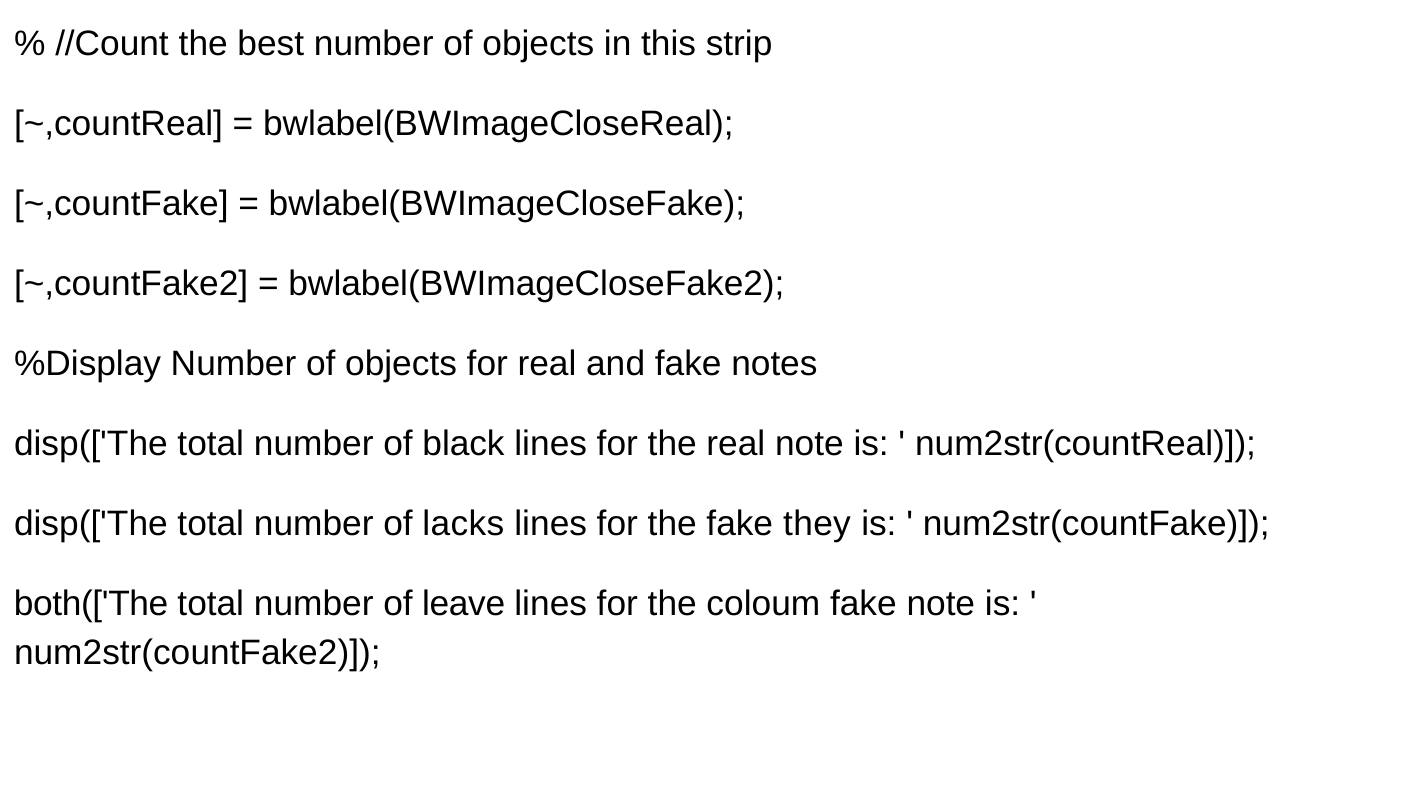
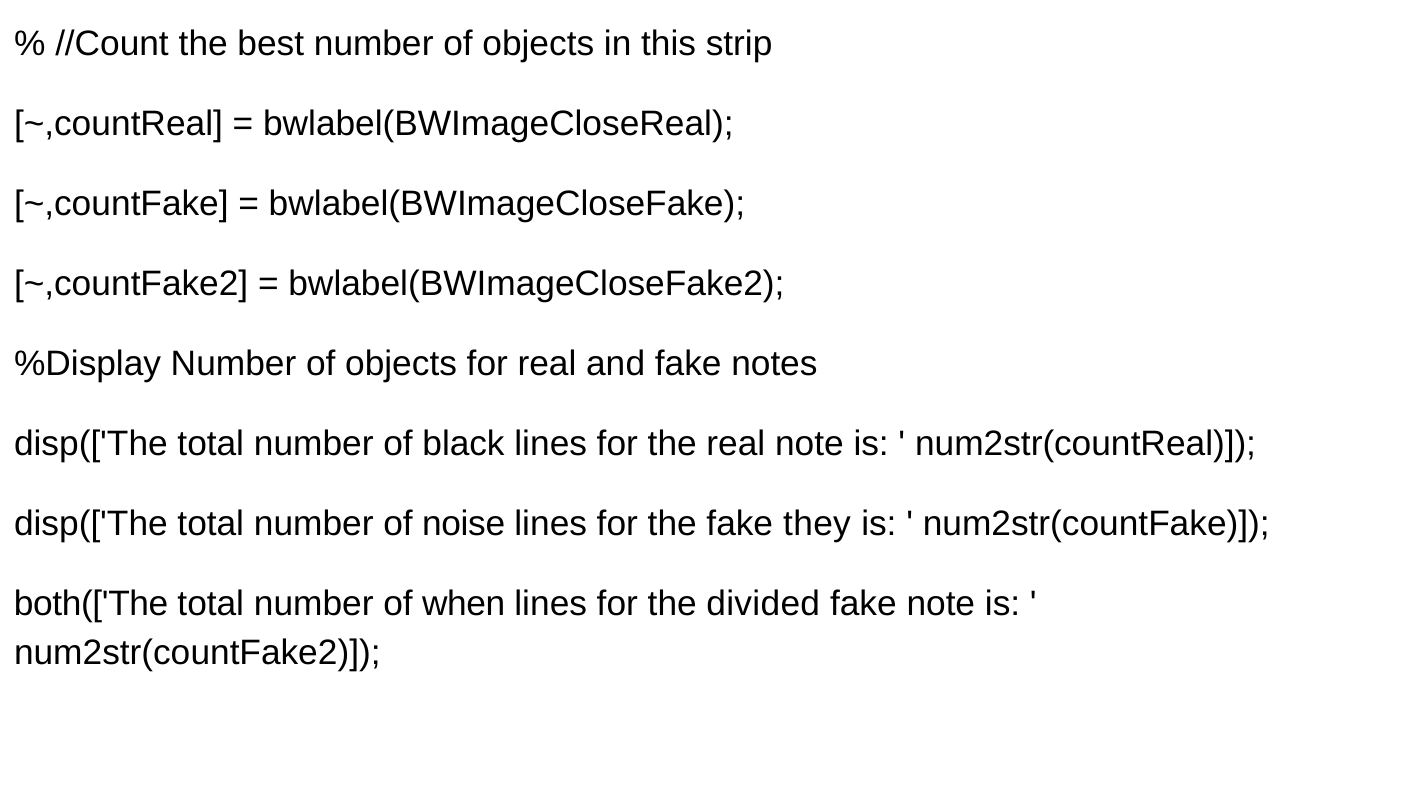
lacks: lacks -> noise (464, 524)
leave: leave -> when (464, 604)
coloum: coloum -> divided (763, 604)
